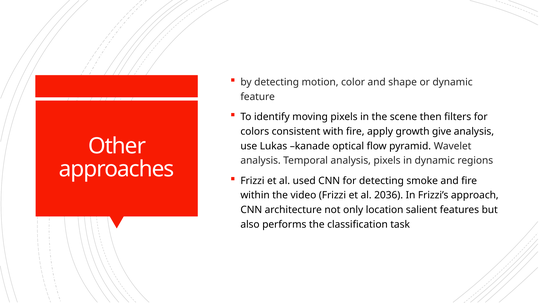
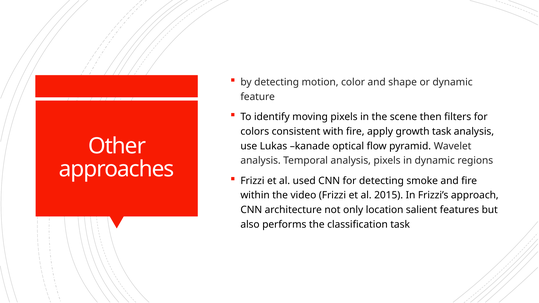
growth give: give -> task (442, 132)
2036: 2036 -> 2015 (389, 195)
